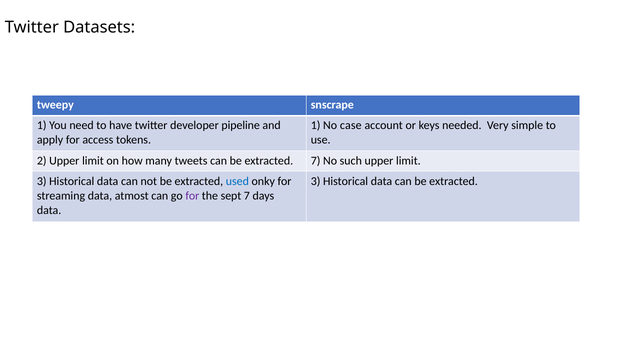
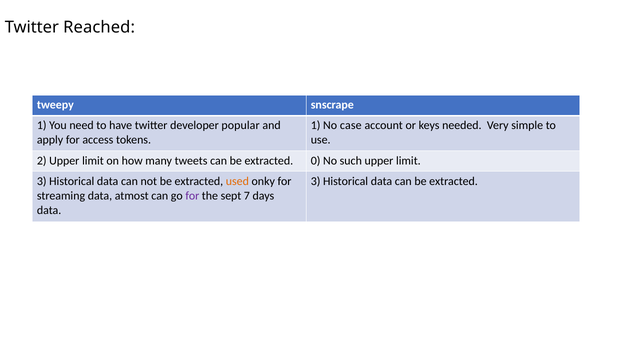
Datasets: Datasets -> Reached (99, 28)
pipeline: pipeline -> popular (241, 126)
extracted 7: 7 -> 0 (316, 161)
used colour: blue -> orange (237, 181)
